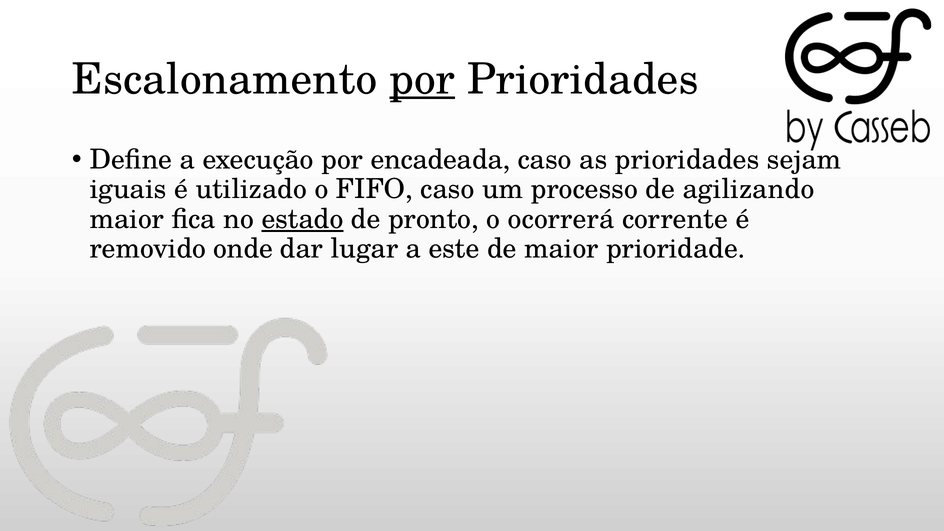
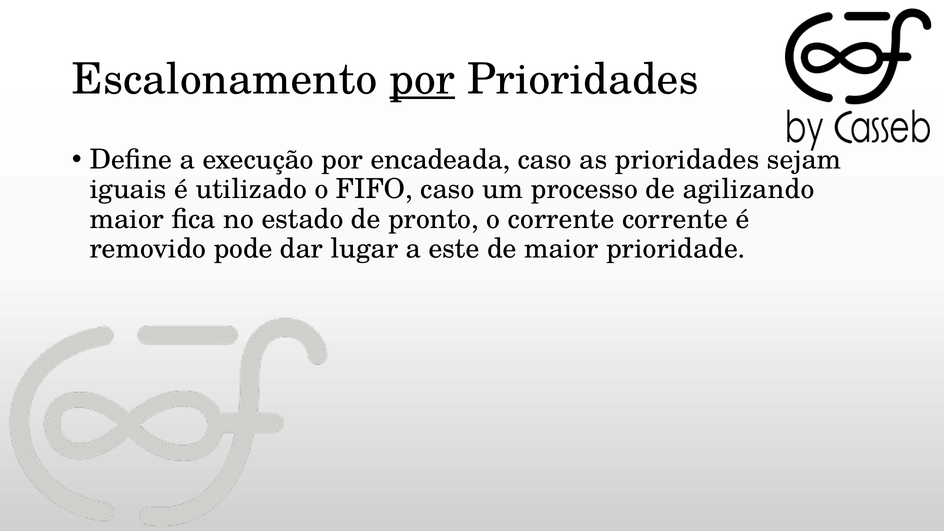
estado underline: present -> none (302, 219)
o ocorrerá: ocorrerá -> corrente (561, 219)
onde: onde -> pode (243, 249)
